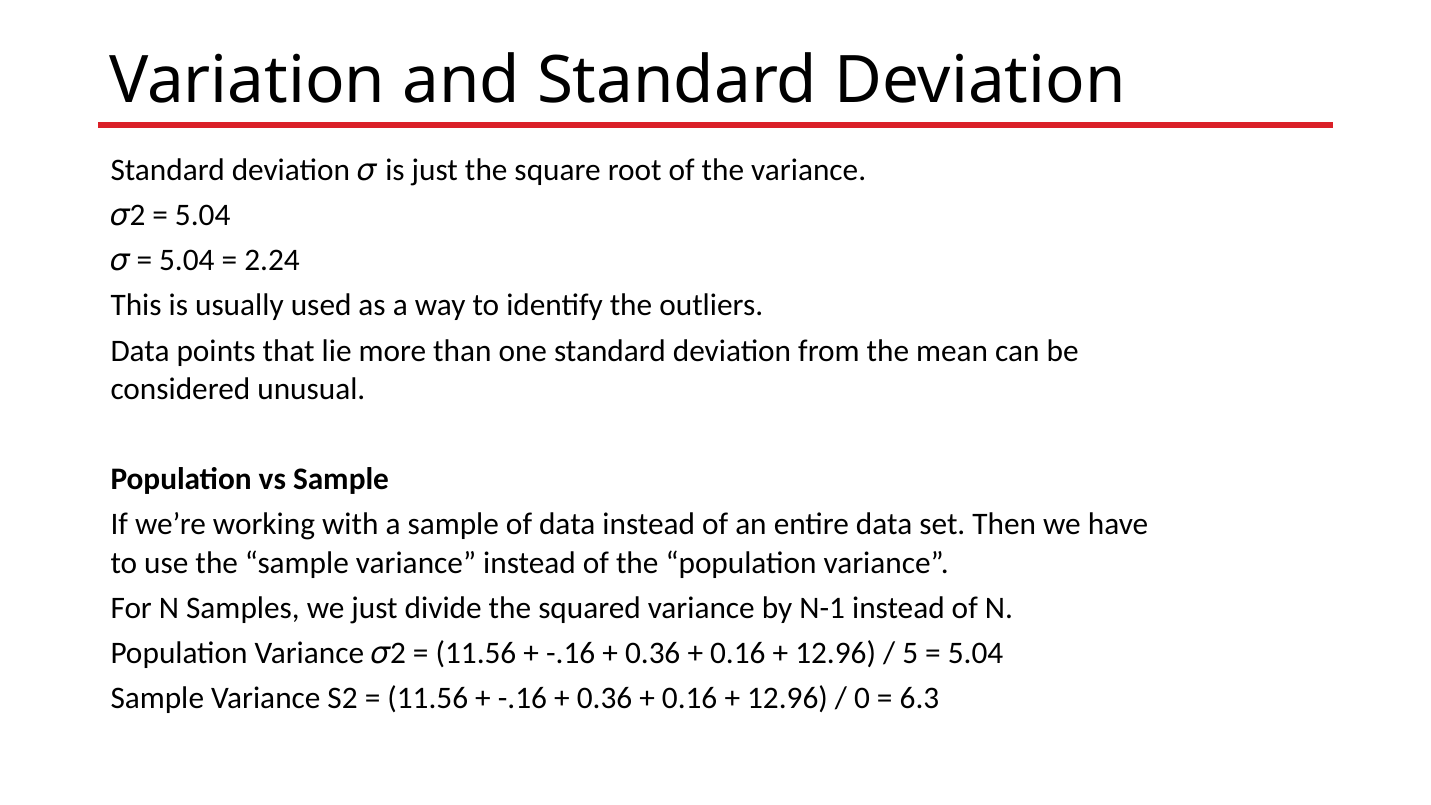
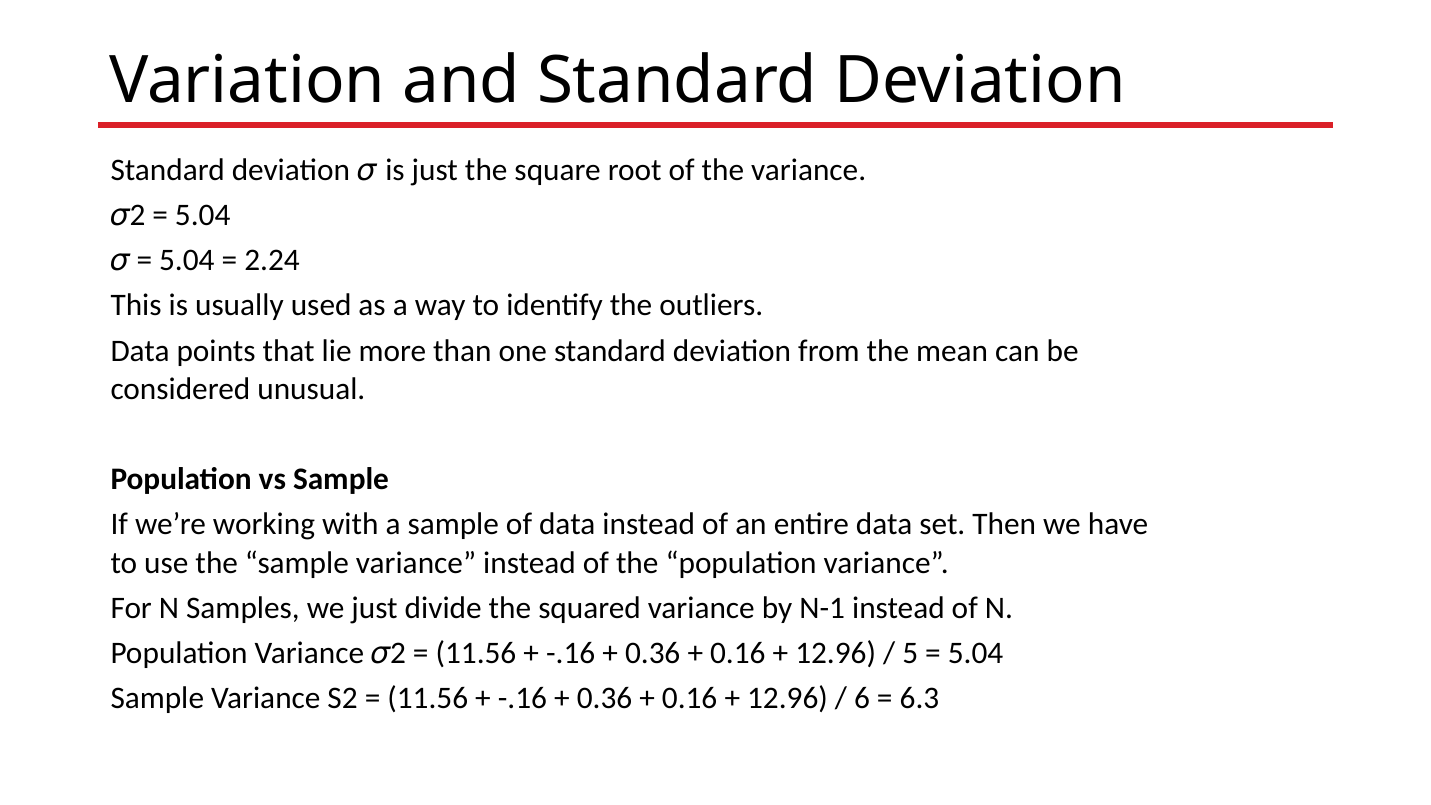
0: 0 -> 6 (862, 698)
